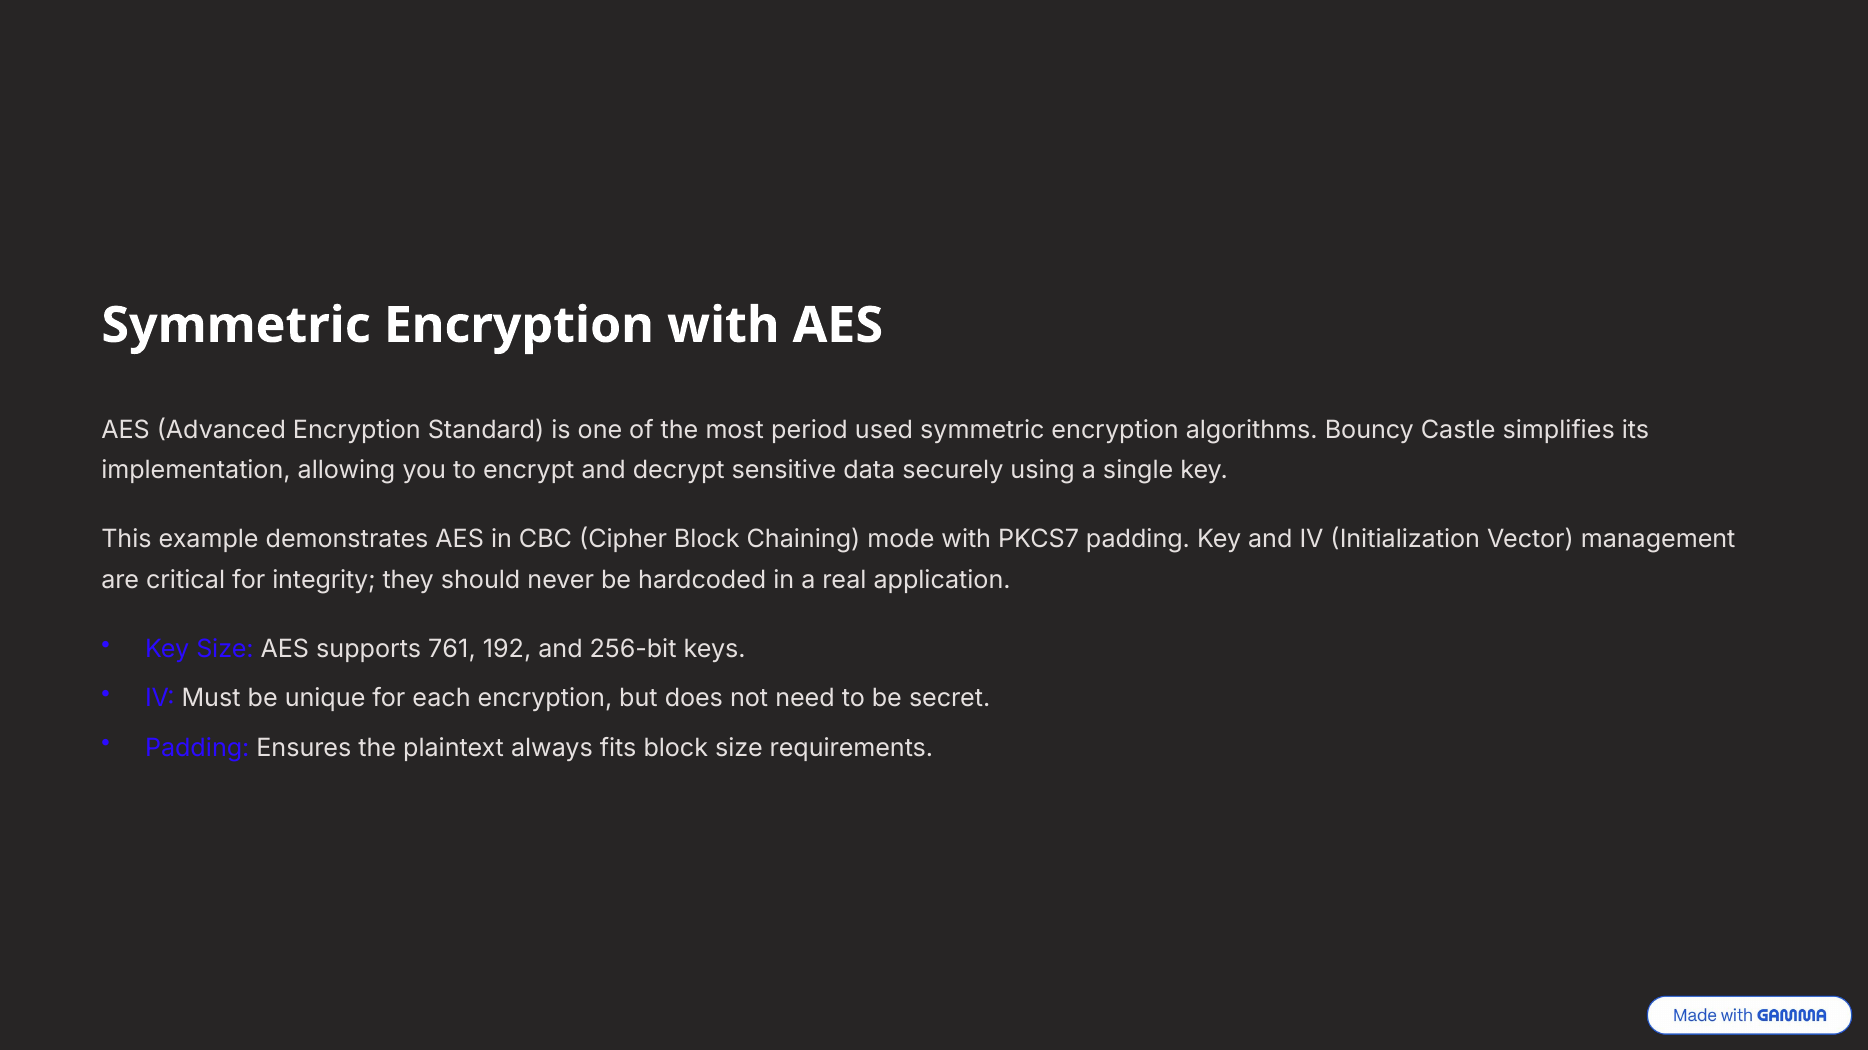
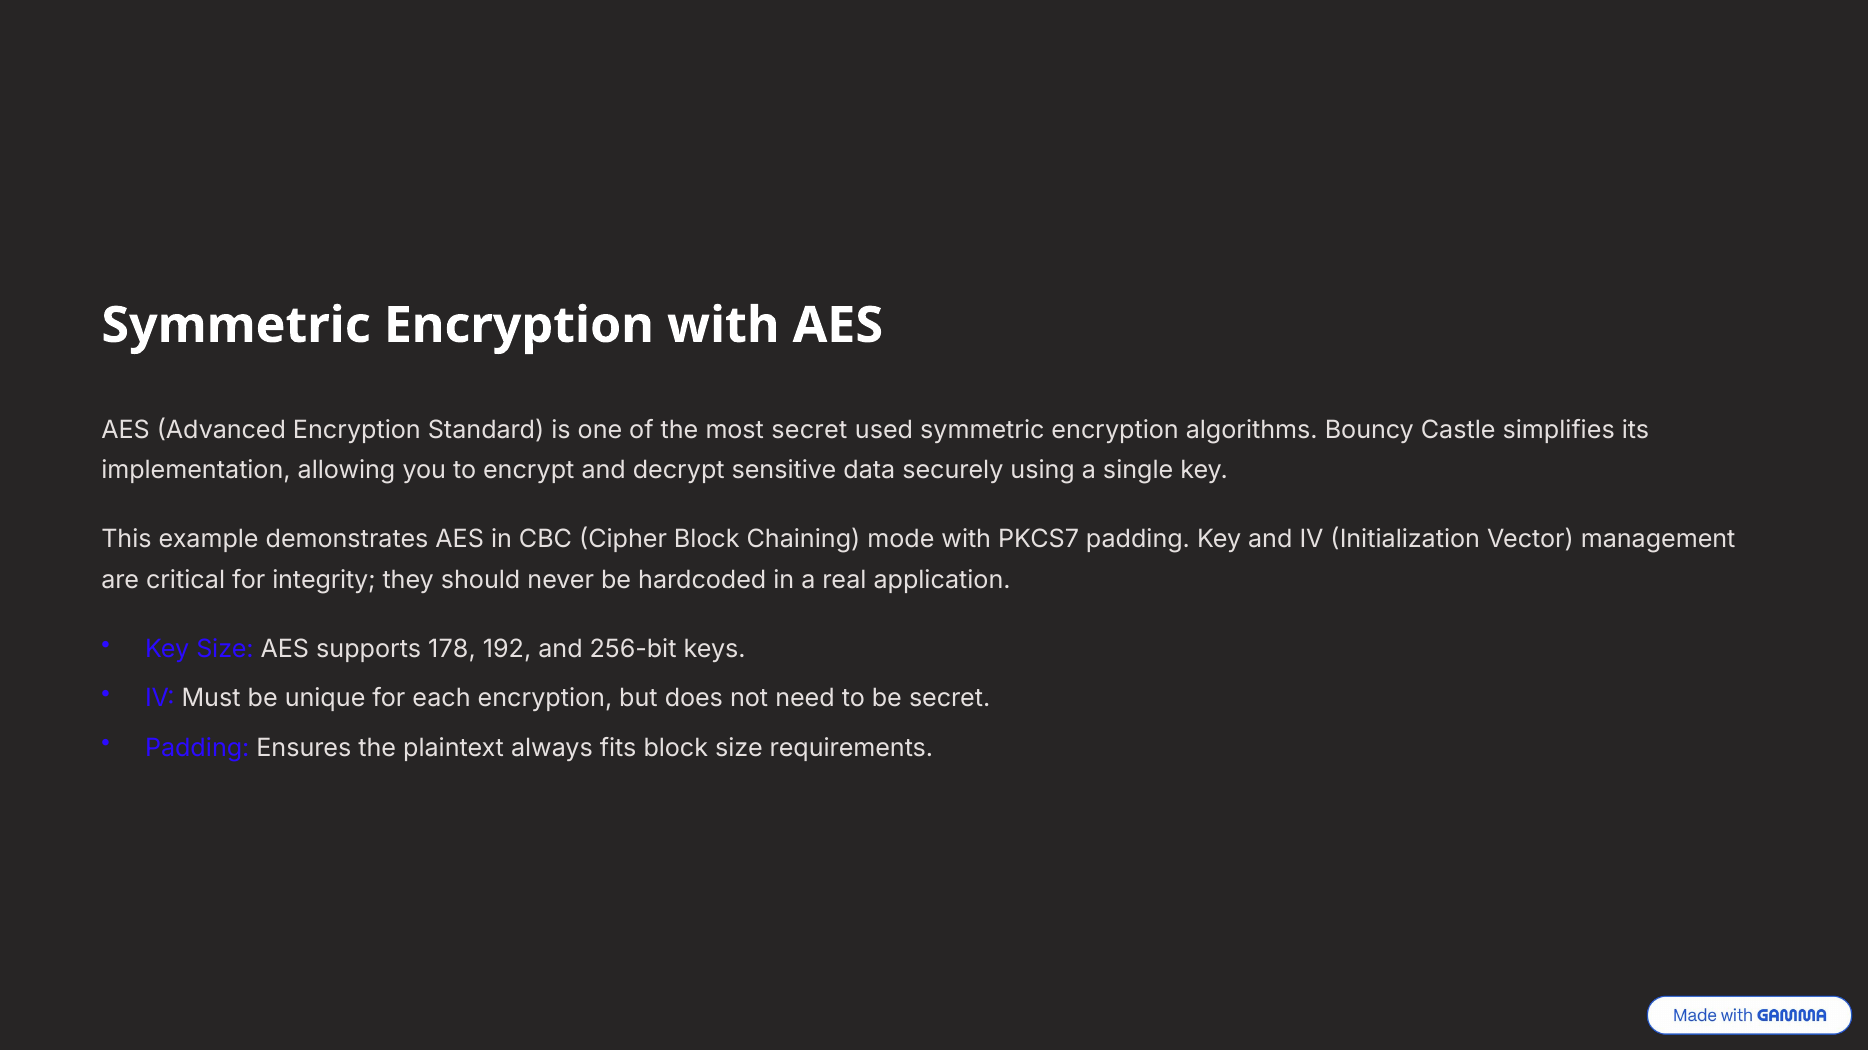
most period: period -> secret (809, 430)
761: 761 -> 178 (452, 649)
